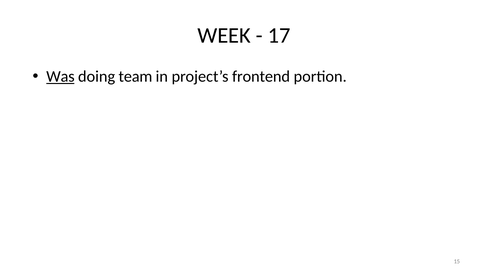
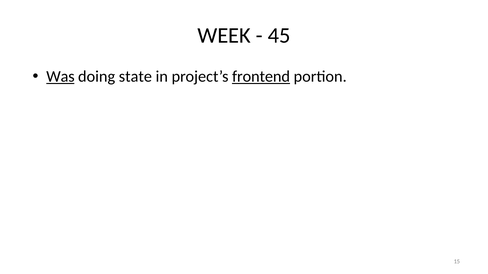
17: 17 -> 45 (279, 35)
team: team -> state (135, 77)
frontend underline: none -> present (261, 77)
